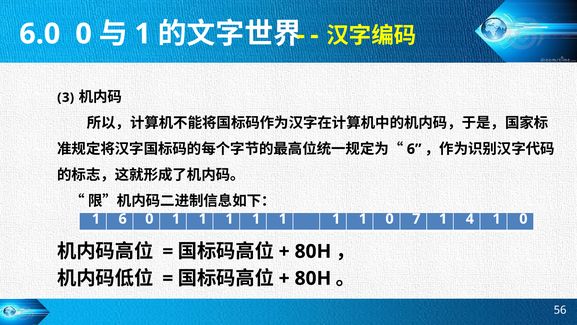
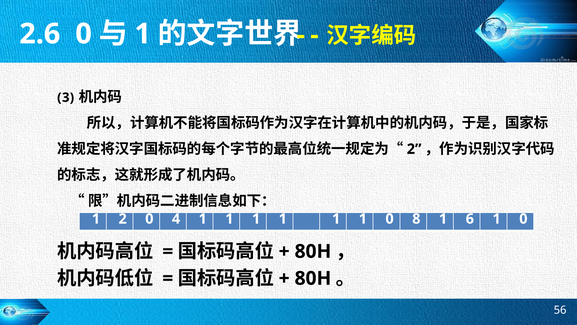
6.0: 6.0 -> 2.6 (40, 34)
6: 6 -> 2 (414, 149)
1 6: 6 -> 2 (123, 219)
0 1: 1 -> 4 (176, 219)
7: 7 -> 8 (416, 219)
4: 4 -> 6 (470, 219)
